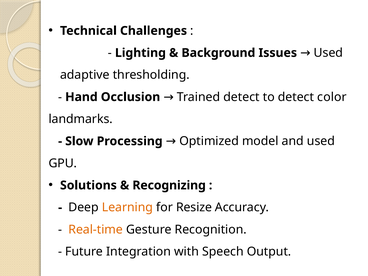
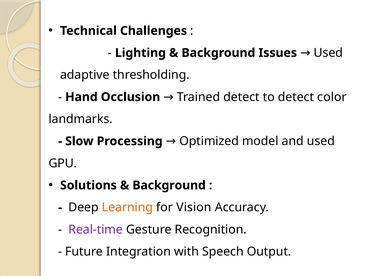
Recognizing: Recognizing -> Background (169, 185)
Resize: Resize -> Vision (194, 207)
Real-time colour: orange -> purple (96, 229)
